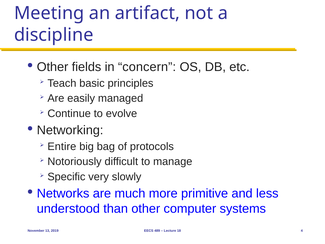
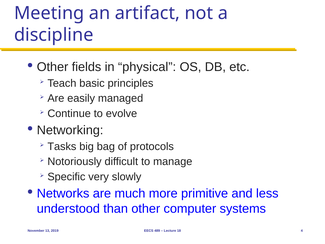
concern: concern -> physical (147, 67)
Entire: Entire -> Tasks (62, 146)
